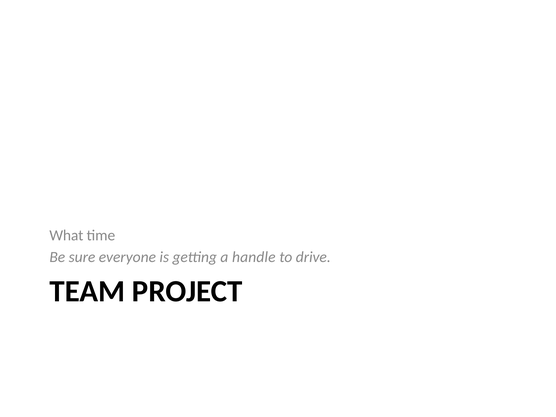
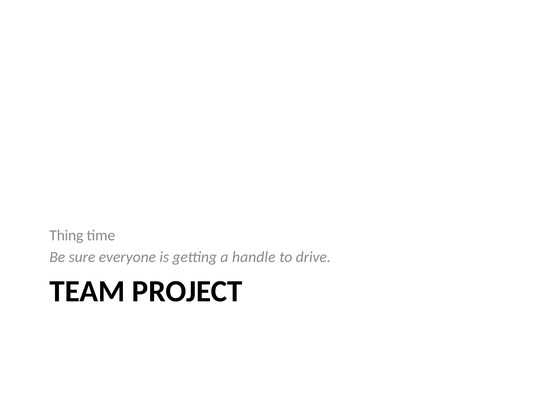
What: What -> Thing (66, 235)
